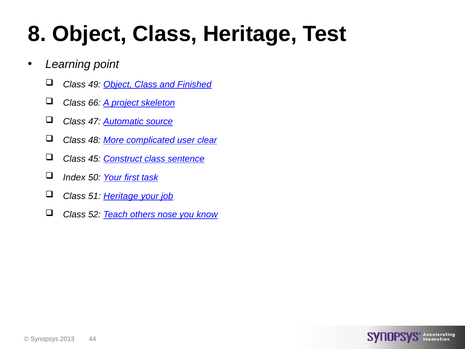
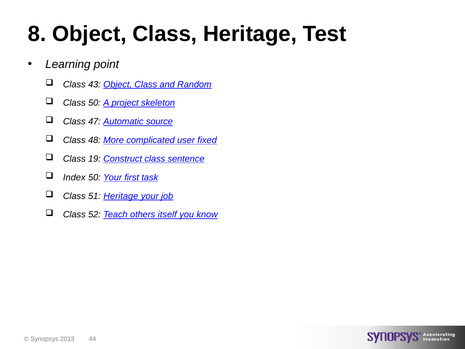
49: 49 -> 43 (94, 84)
Finished: Finished -> Random (194, 84)
Class 66: 66 -> 50 (94, 103)
clear: clear -> fixed (207, 140)
45: 45 -> 19 (94, 159)
nose: nose -> itself (167, 215)
